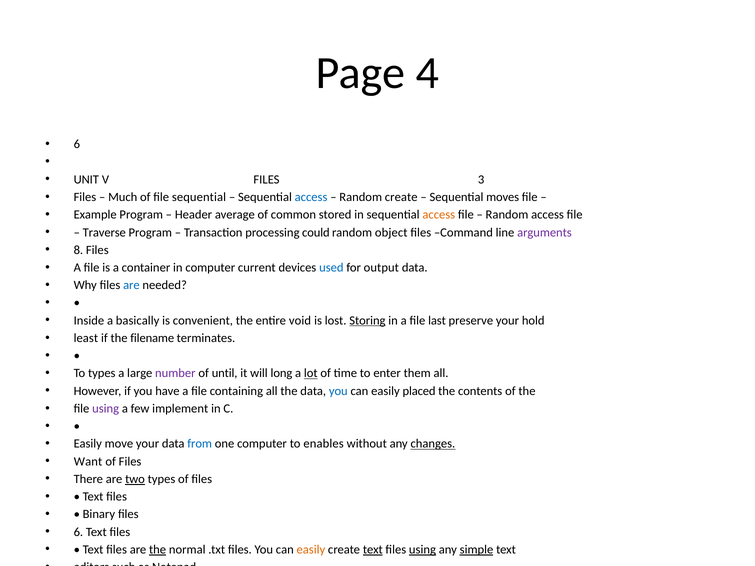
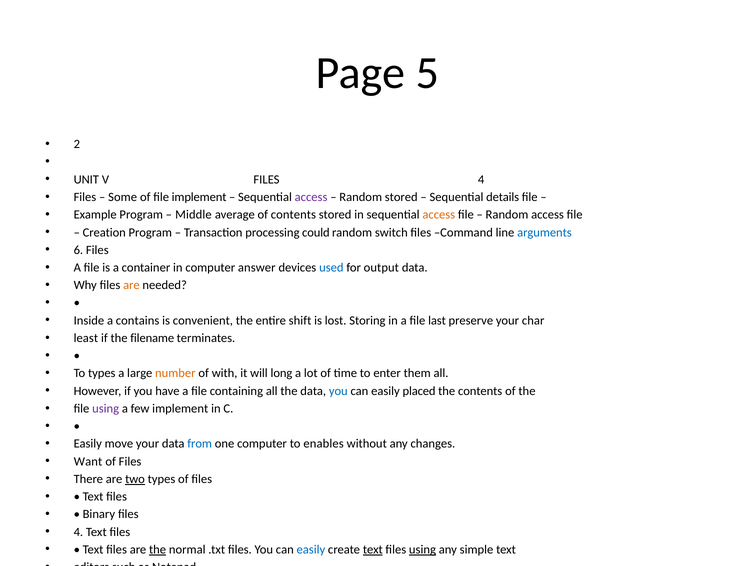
4: 4 -> 5 (427, 73)
6: 6 -> 2 (77, 144)
FILES 3: 3 -> 4 (481, 180)
Much: Much -> Some (123, 197)
file sequential: sequential -> implement (199, 197)
access colour: blue -> purple (311, 197)
Random create: create -> stored (401, 197)
moves: moves -> details (503, 197)
Header: Header -> Middle (193, 215)
of common: common -> contents (293, 215)
Traverse: Traverse -> Creation (104, 232)
object: object -> switch (391, 232)
arguments colour: purple -> blue (544, 232)
8: 8 -> 6 (78, 250)
current: current -> answer (257, 268)
are colour: blue -> orange (131, 285)
basically: basically -> contains (138, 321)
void: void -> shift (300, 321)
Storing underline: present -> none (367, 321)
your hold: hold -> char (533, 321)
number colour: purple -> orange (175, 373)
until: until -> with (225, 373)
lot underline: present -> none (311, 373)
changes underline: present -> none (433, 444)
6: 6 -> 4 (78, 532)
easily colour: orange -> blue (311, 550)
simple underline: present -> none (476, 550)
